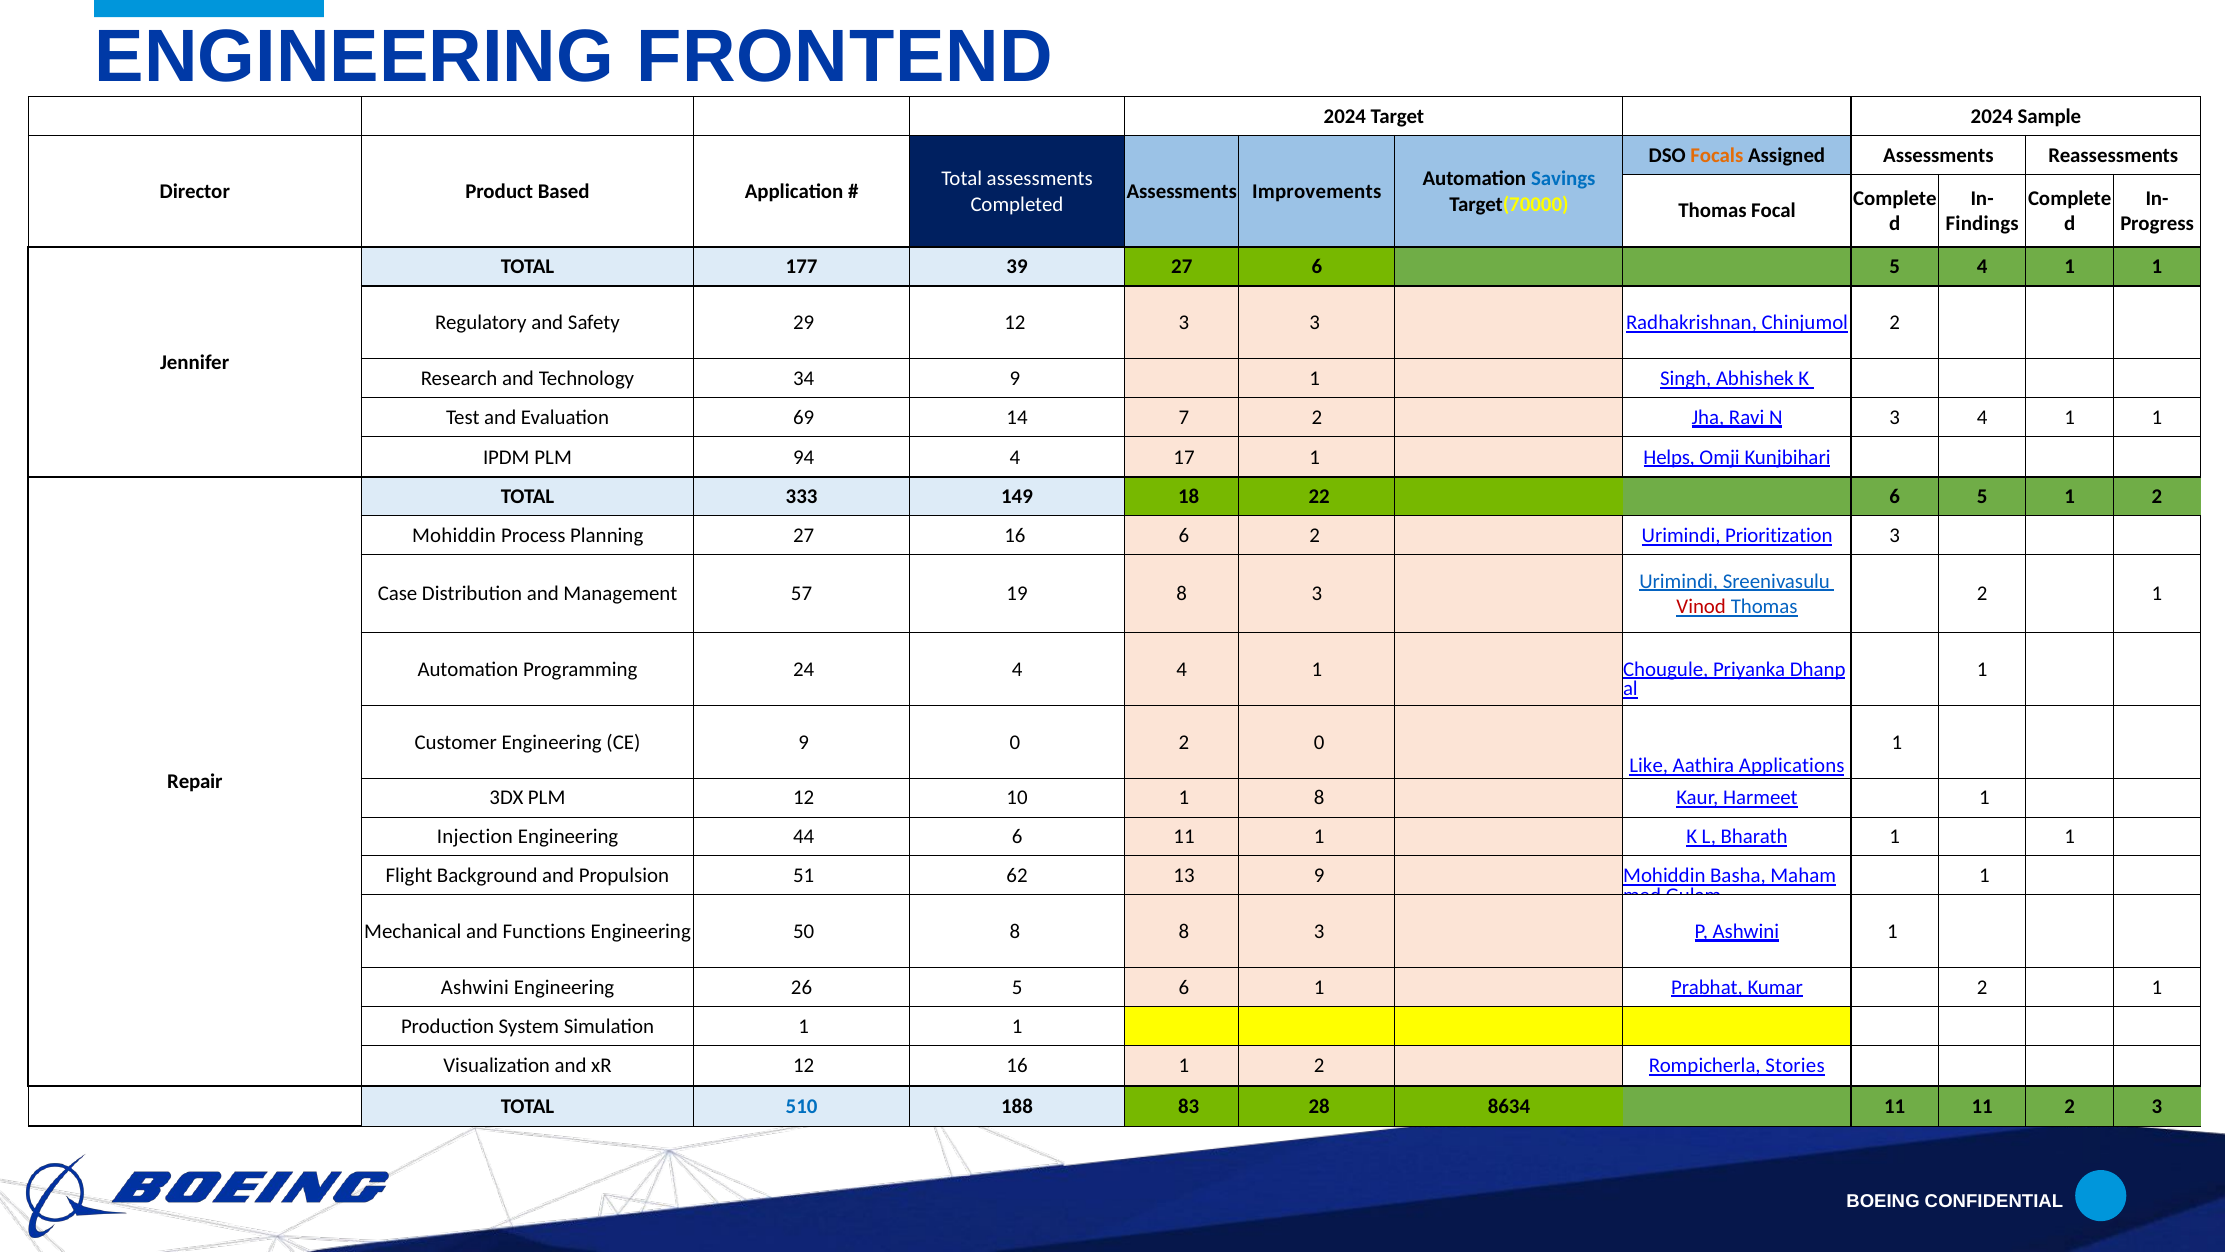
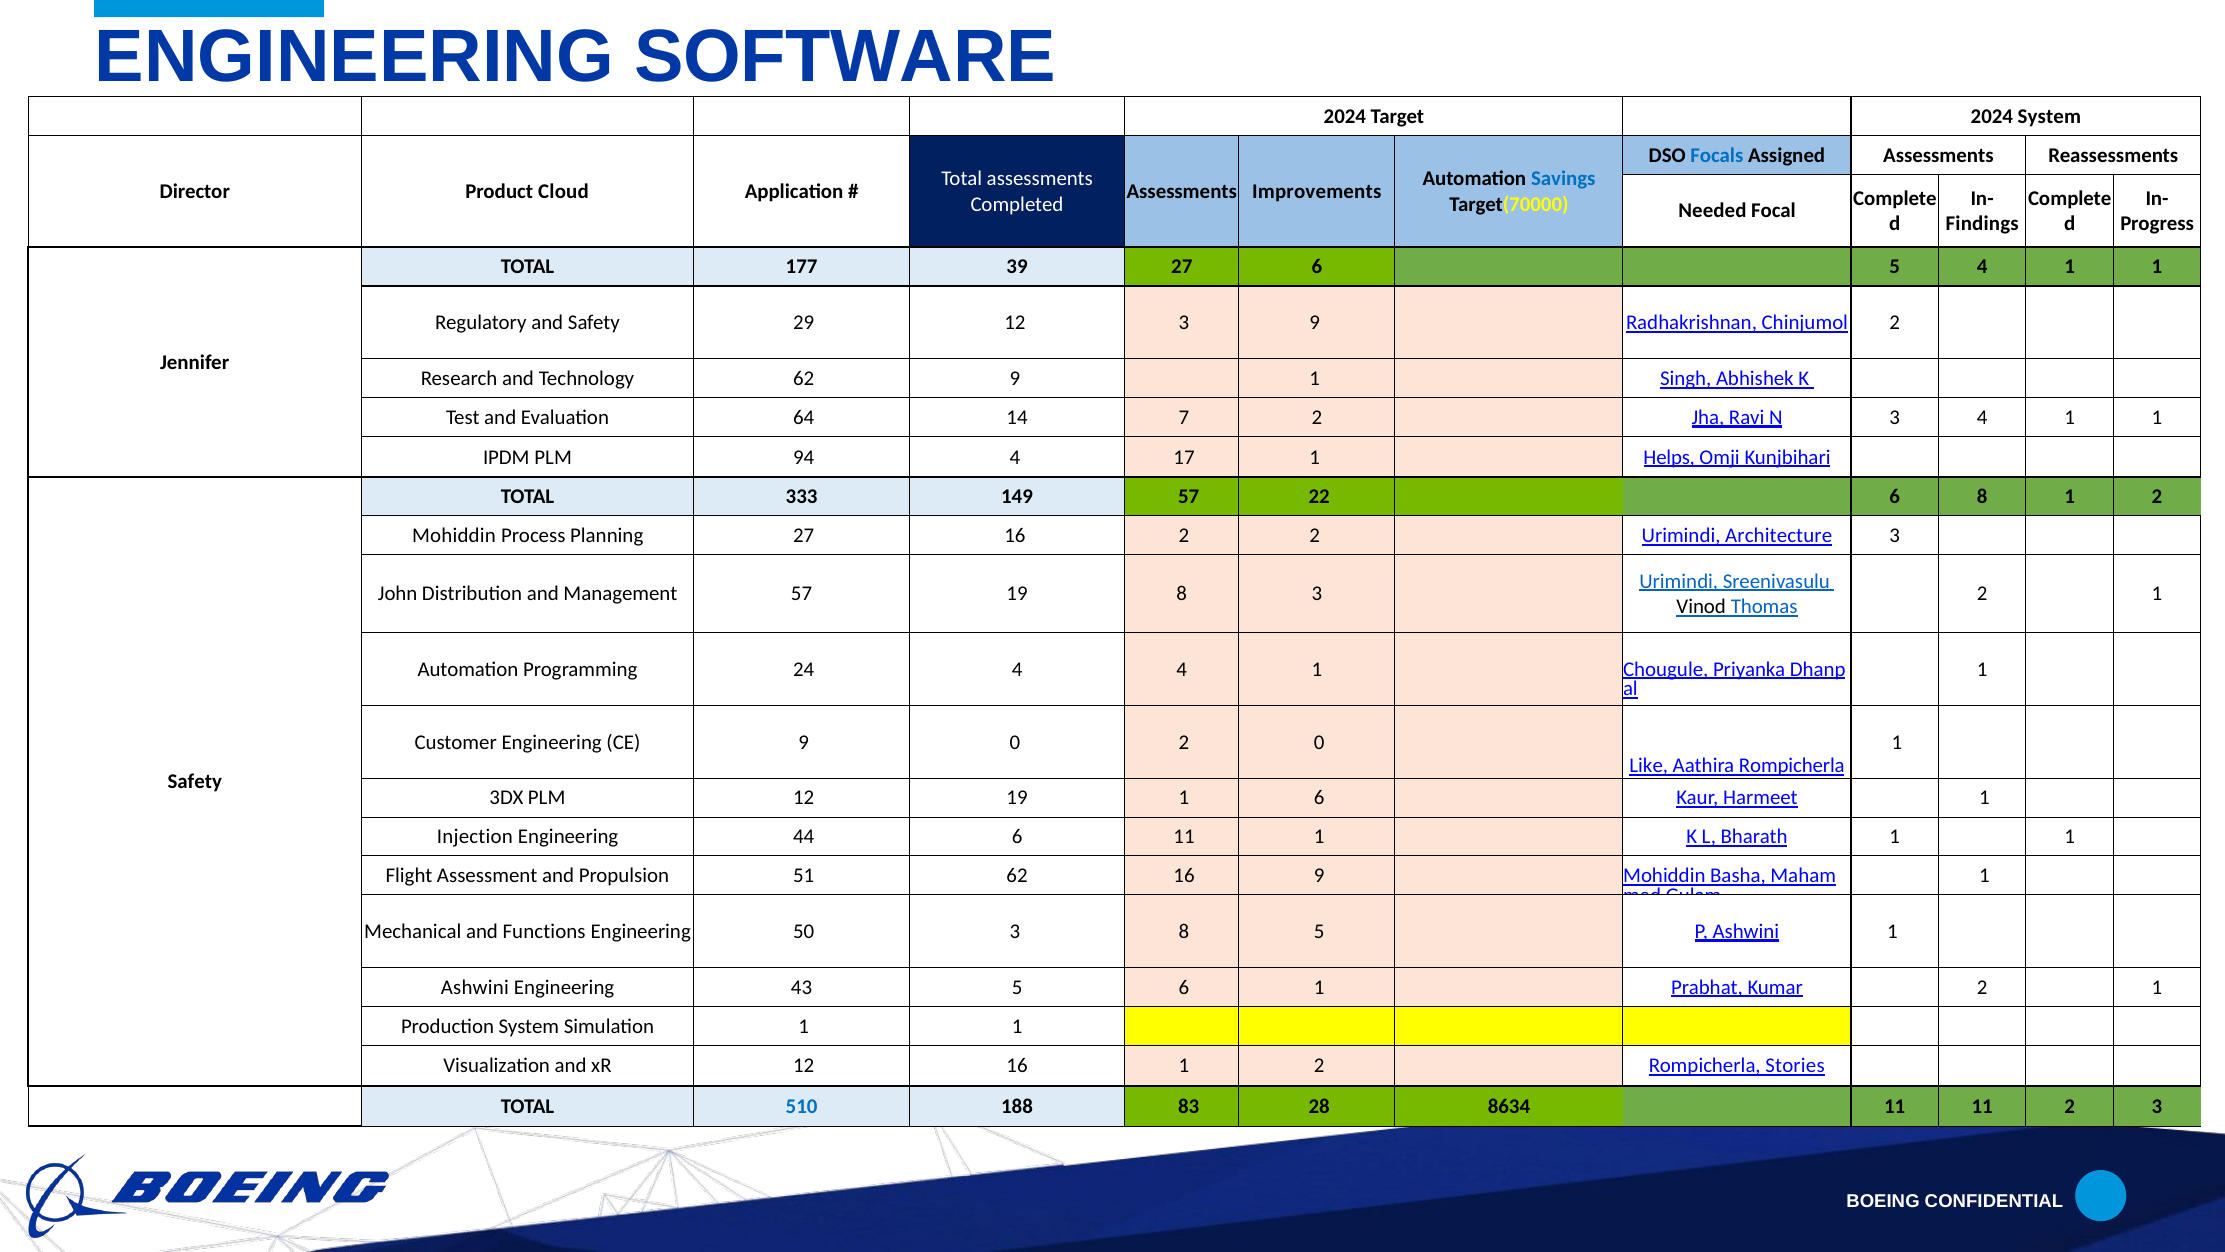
FRONTEND: FRONTEND -> SOFTWARE (845, 57)
2024 Sample: Sample -> System (2049, 116)
Focals colour: orange -> blue (1717, 155)
Based: Based -> Cloud (564, 192)
Thomas: Thomas -> Needed (1712, 211)
3 3: 3 -> 9 (1315, 323)
Technology 34: 34 -> 62 (804, 378)
69: 69 -> 64 (804, 417)
149 18: 18 -> 57 (1189, 497)
22 6 5: 5 -> 8 (1982, 497)
16 6: 6 -> 2 (1184, 535)
Prioritization: Prioritization -> Architecture (1779, 535)
Case: Case -> John (398, 594)
Vinod colour: red -> black (1701, 606)
Aathira Applications: Applications -> Rompicherla (1792, 766)
Repair: Repair -> Safety (195, 781)
12 10: 10 -> 19 (1017, 798)
1 8: 8 -> 6 (1319, 798)
Background: Background -> Assessment (487, 875)
62 13: 13 -> 16 (1184, 875)
50 8: 8 -> 3 (1015, 931)
3: 3 -> 5 (1319, 931)
26: 26 -> 43 (802, 987)
